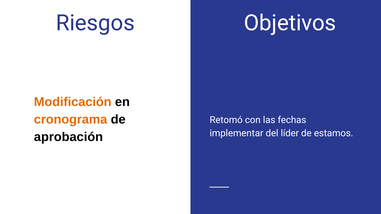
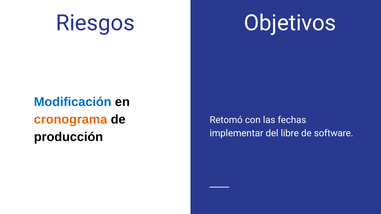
Modificación colour: orange -> blue (73, 102)
líder: líder -> libre (290, 133)
estamos: estamos -> software (334, 133)
aprobación: aprobación -> producción (68, 137)
